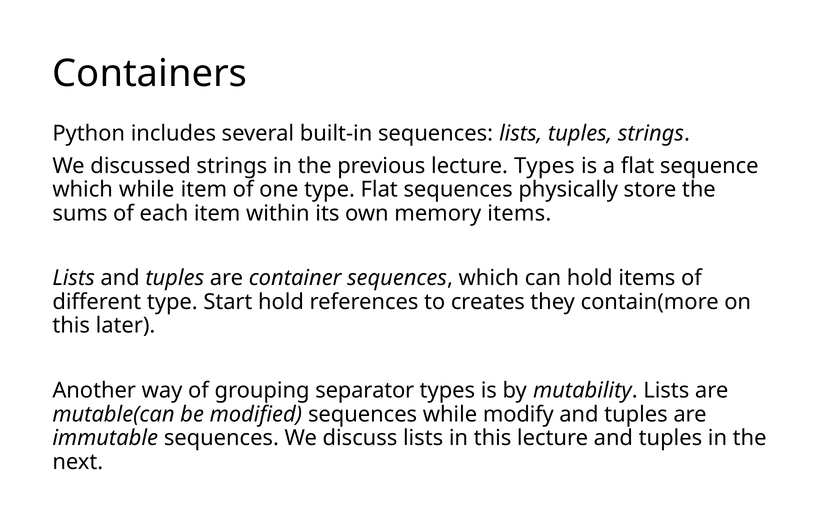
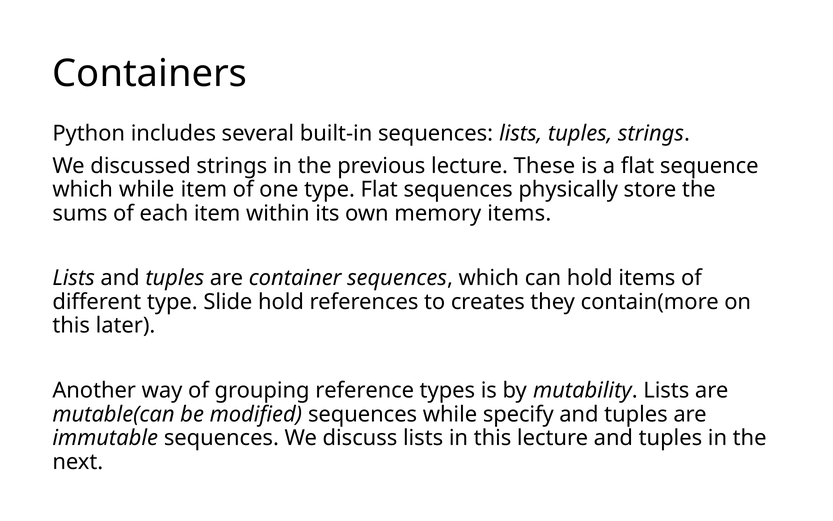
lecture Types: Types -> These (544, 166)
Start: Start -> Slide (228, 302)
separator: separator -> reference (365, 390)
modify: modify -> specify (518, 414)
